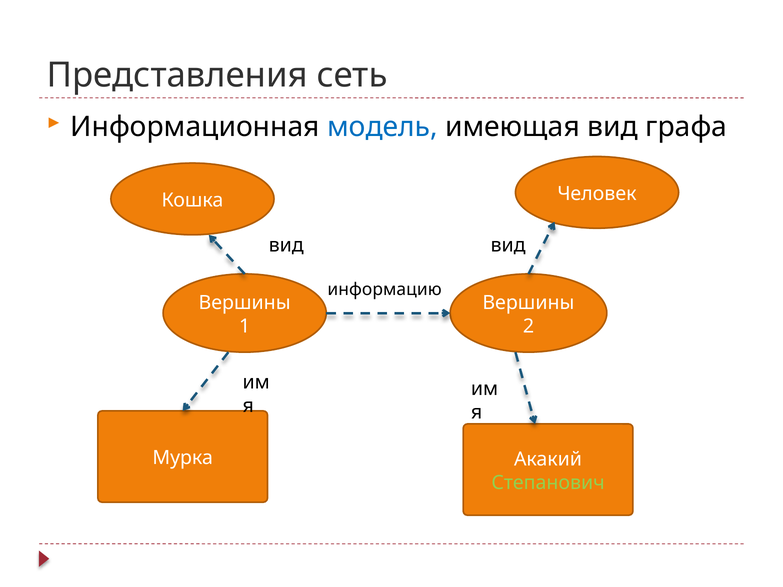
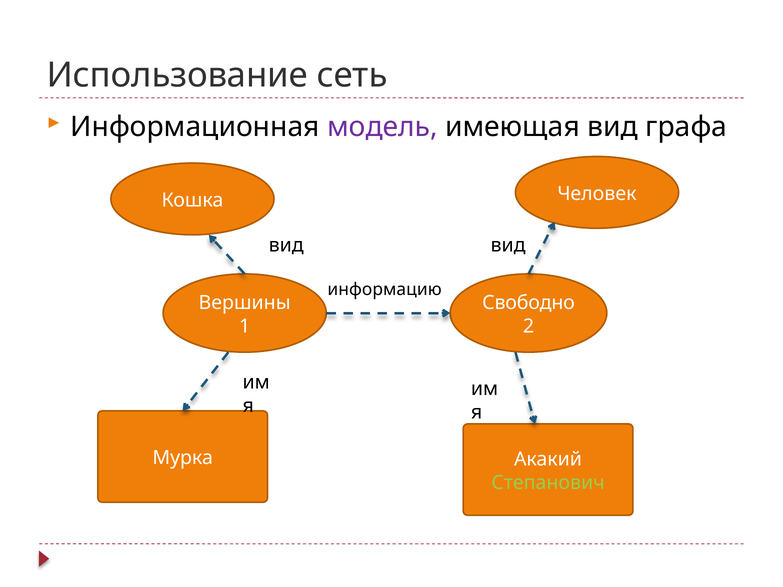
Представления: Представления -> Использование (177, 76)
модель colour: blue -> purple (382, 127)
Вершины: Вершины -> Свободно (529, 303)
